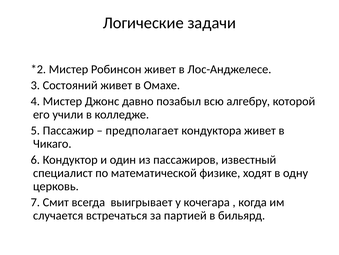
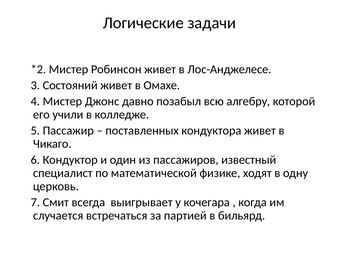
предполагает: предполагает -> поставленных (142, 130)
